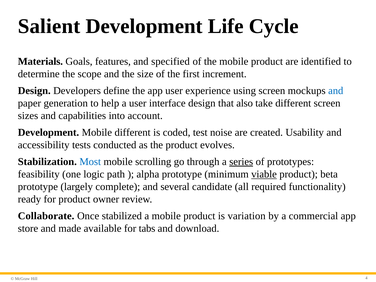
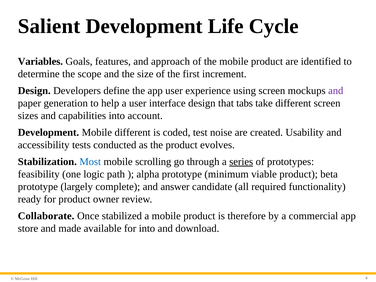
Materials: Materials -> Variables (40, 61)
specified: specified -> approach (170, 61)
and colour: blue -> purple (336, 91)
also: also -> tabs (245, 103)
viable underline: present -> none (264, 174)
several: several -> answer (175, 187)
variation: variation -> therefore (247, 216)
for tabs: tabs -> into (147, 229)
